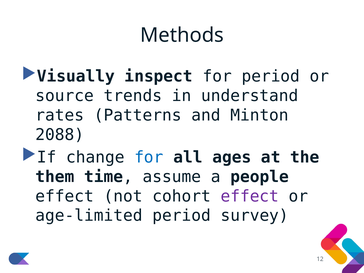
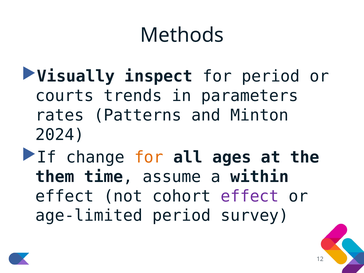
source: source -> courts (65, 96)
understand: understand -> parameters (250, 96)
2088: 2088 -> 2024 (60, 135)
for colour: blue -> orange (149, 157)
people: people -> within (260, 177)
